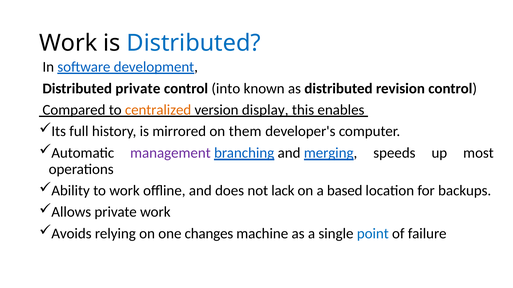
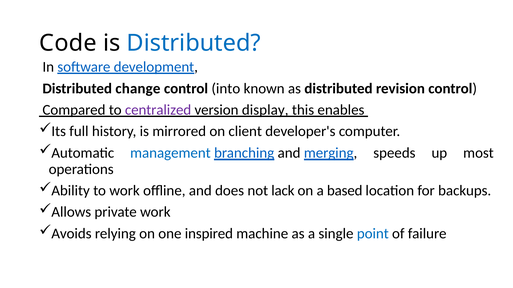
Work: Work -> Code (68, 43)
Distributed private: private -> change (138, 89)
centralized colour: orange -> purple (158, 110)
them: them -> client (245, 132)
management colour: purple -> blue (170, 153)
changes: changes -> inspired (209, 234)
